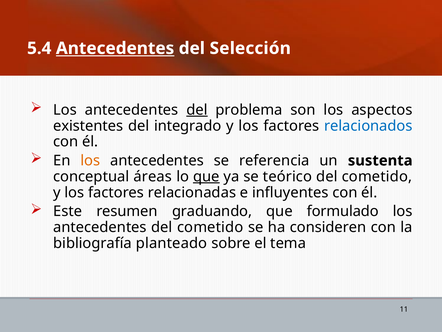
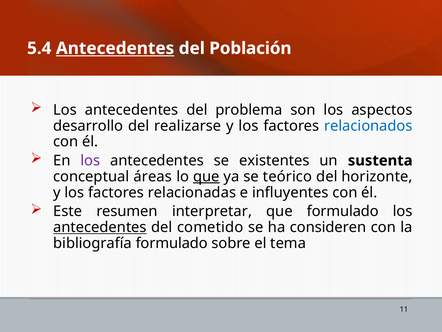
Selección: Selección -> Población (250, 48)
del underline: present -> none (197, 110)
existentes: existentes -> desarrollo (88, 126)
integrado: integrado -> realizarse (188, 126)
los colour: orange -> purple (90, 160)
referencia: referencia -> existentes (274, 160)
cometido: cometido -> horizonte (377, 176)
graduando: graduando -> interpretar (212, 211)
antecedentes underline: none -> present (100, 227)
bibliografía planteado: planteado -> formulado (172, 243)
